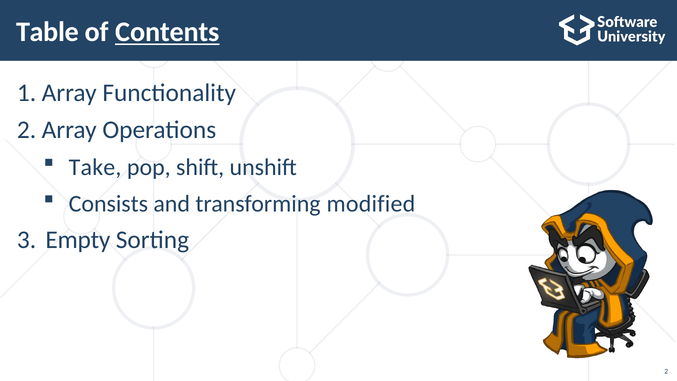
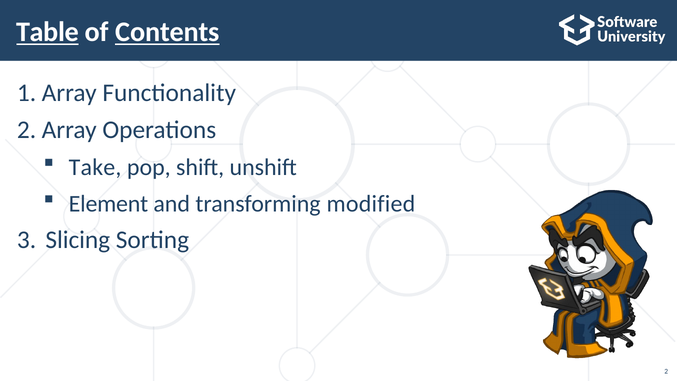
Table underline: none -> present (48, 32)
Consists: Consists -> Element (108, 204)
Empty: Empty -> Slicing (78, 240)
